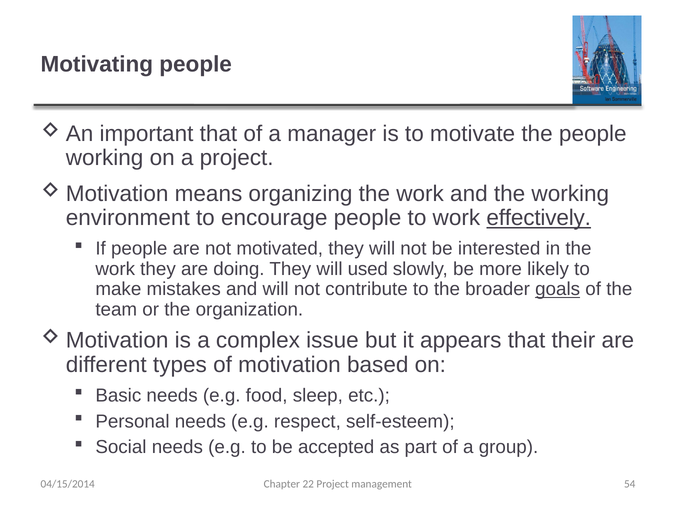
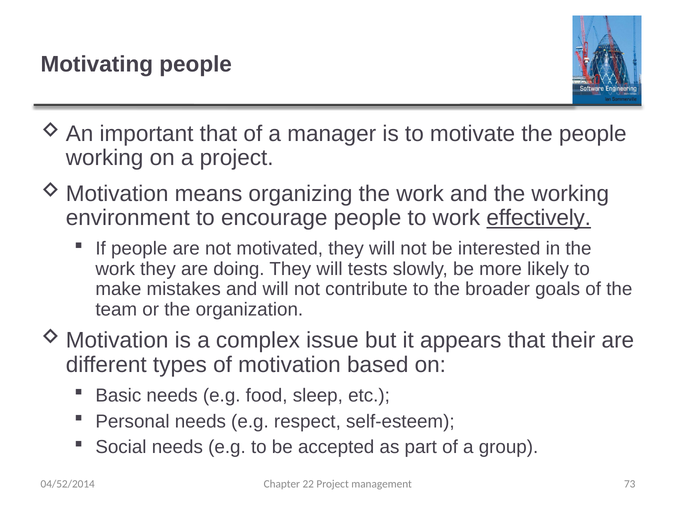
used: used -> tests (368, 269)
goals underline: present -> none (558, 289)
54: 54 -> 73 (630, 484)
04/15/2014: 04/15/2014 -> 04/52/2014 (68, 484)
